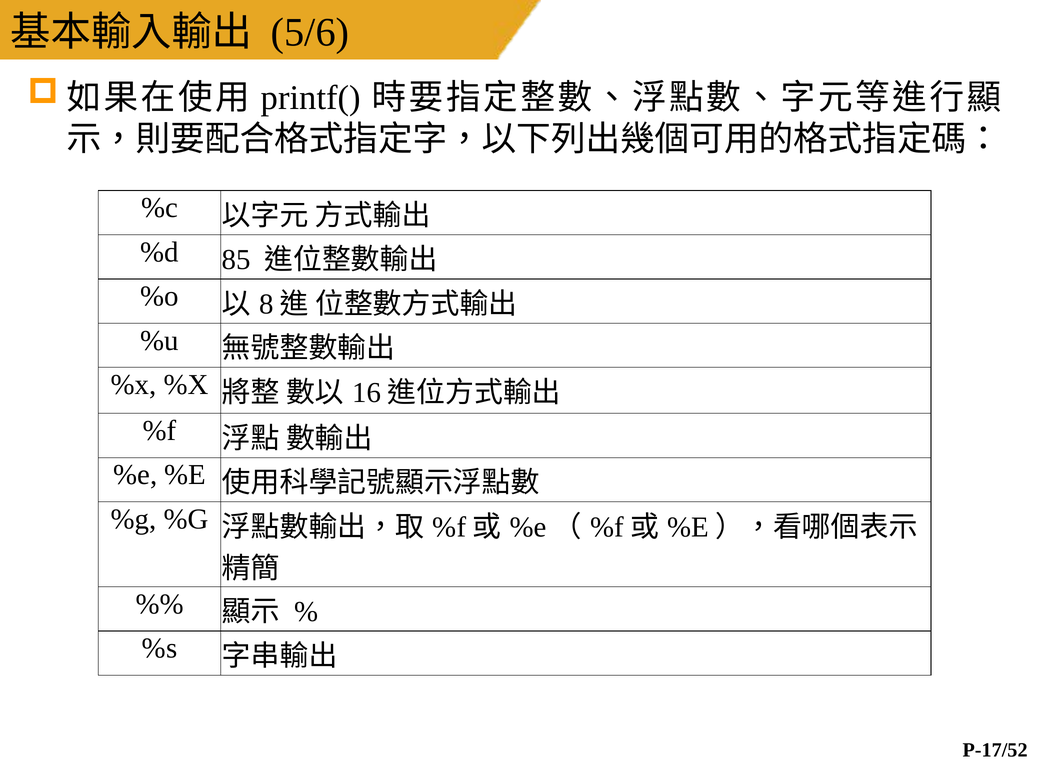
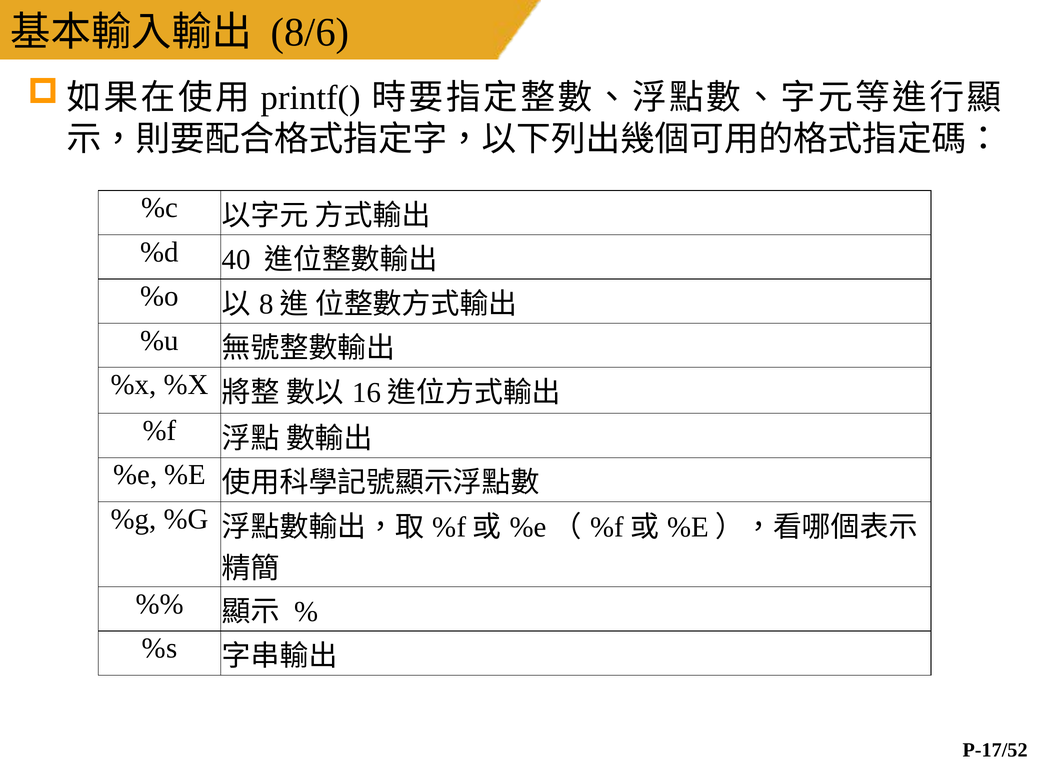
5/6: 5/6 -> 8/6 (310, 33)
85: 85 -> 40 (236, 260)
